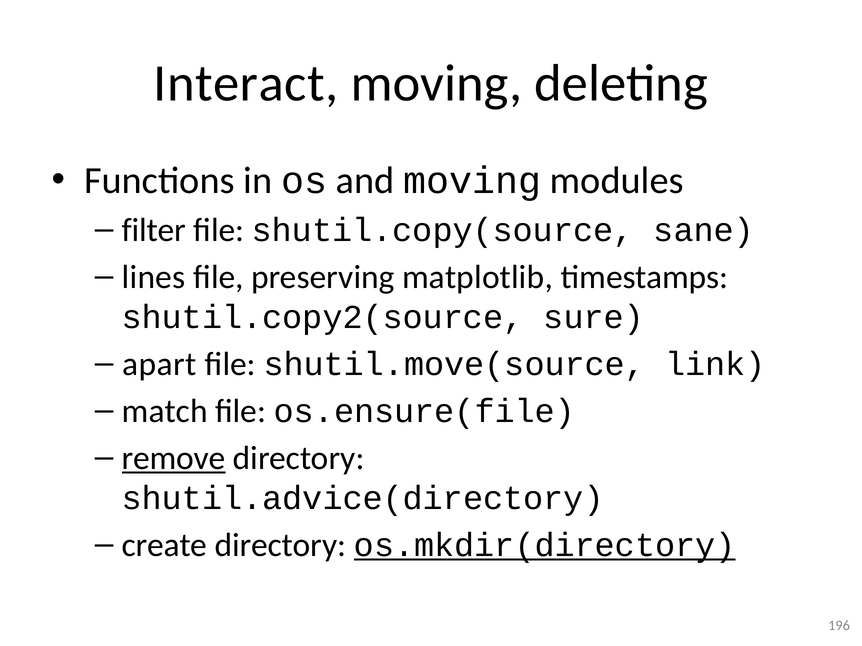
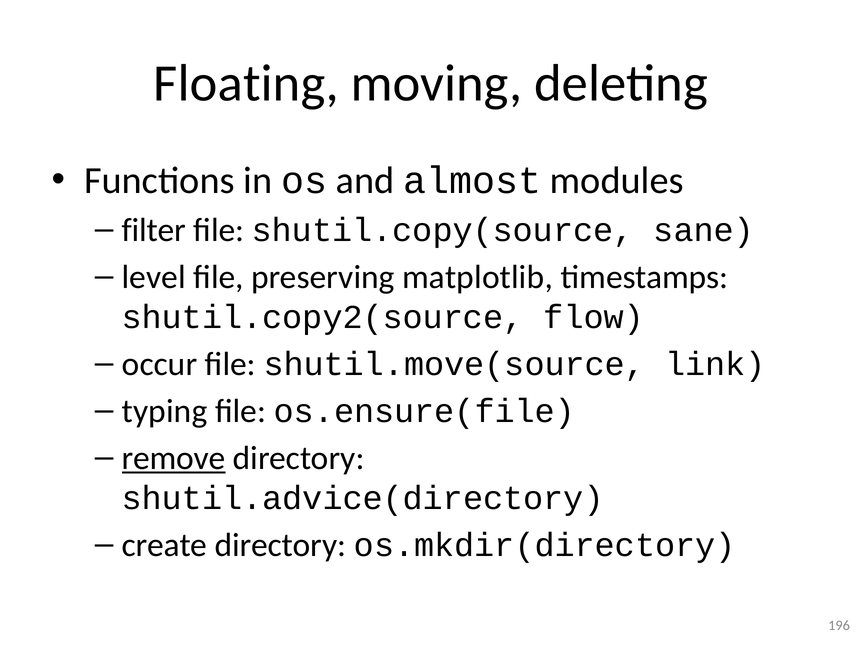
Interact: Interact -> Floating (246, 83)
and moving: moving -> almost (472, 181)
lines: lines -> level (154, 277)
sure: sure -> flow (594, 318)
apart: apart -> occur (160, 365)
match: match -> typing (165, 411)
os.mkdir(directory underline: present -> none (545, 546)
